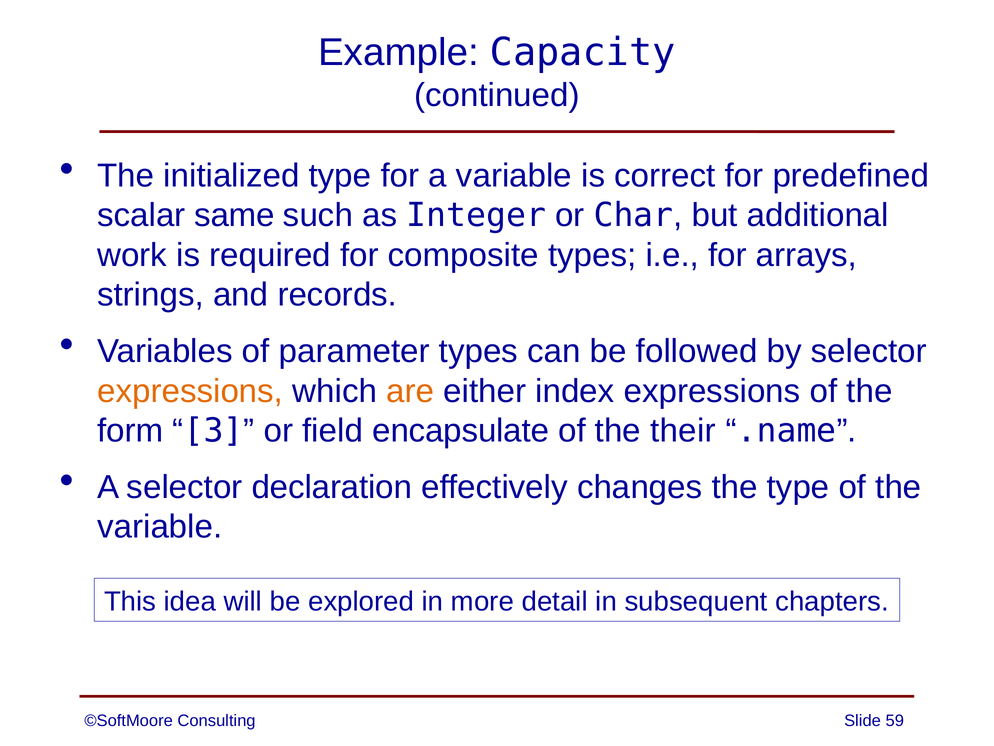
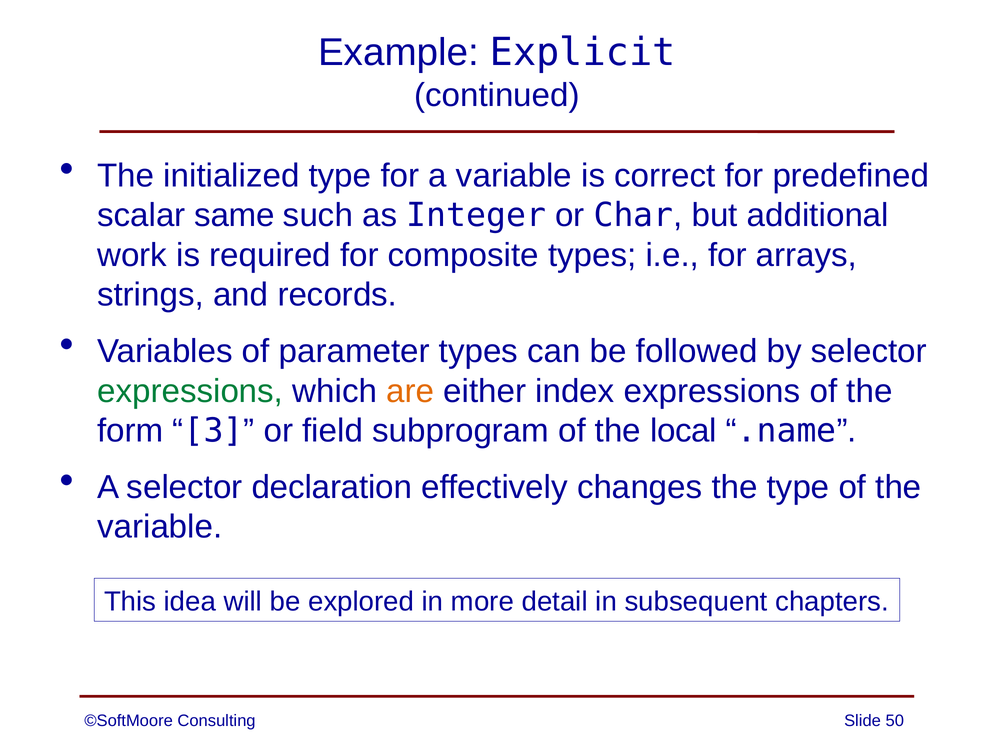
Capacity: Capacity -> Explicit (583, 52)
expressions colour: orange -> green (190, 391)
encapsulate: encapsulate -> subprogram (461, 431)
their: their -> local (683, 431)
59: 59 -> 50 (895, 720)
